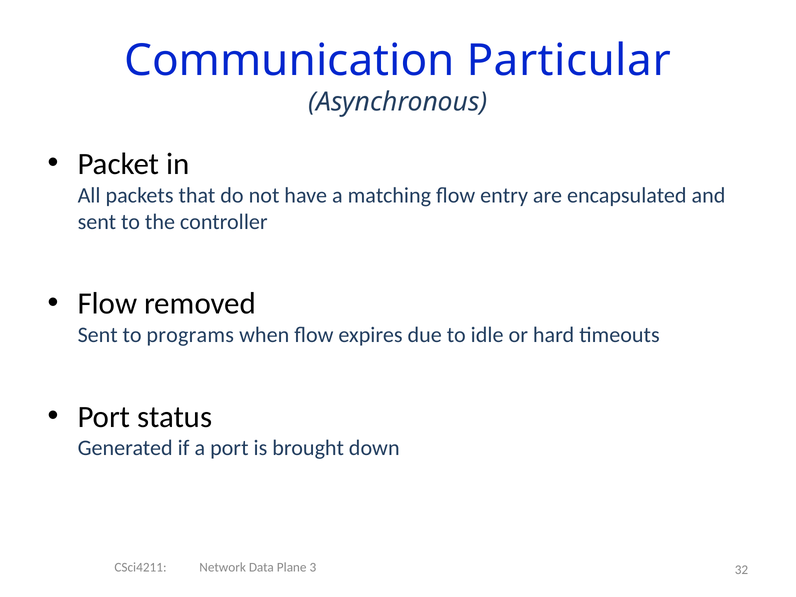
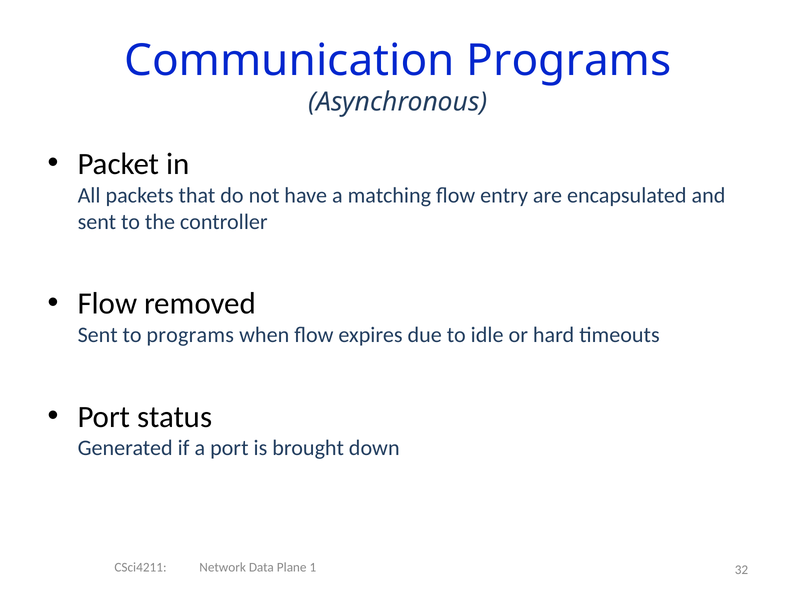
Communication Particular: Particular -> Programs (569, 61)
3: 3 -> 1 (313, 568)
